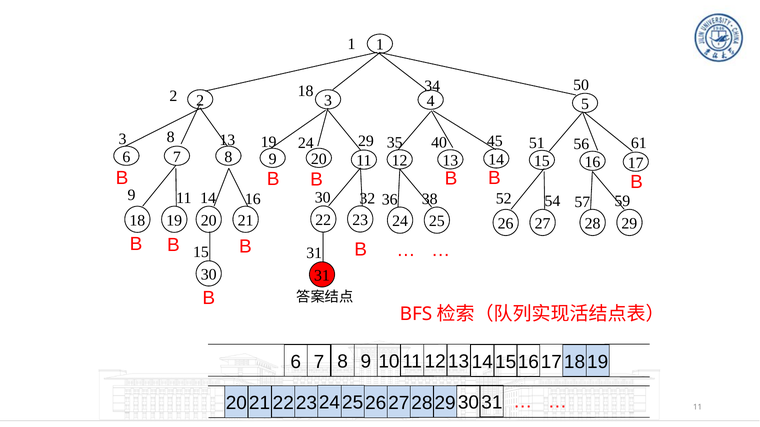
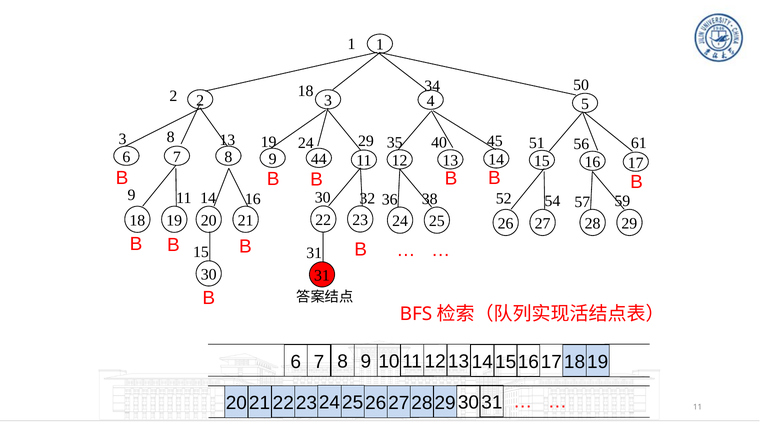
9 20: 20 -> 44 (319, 159)
